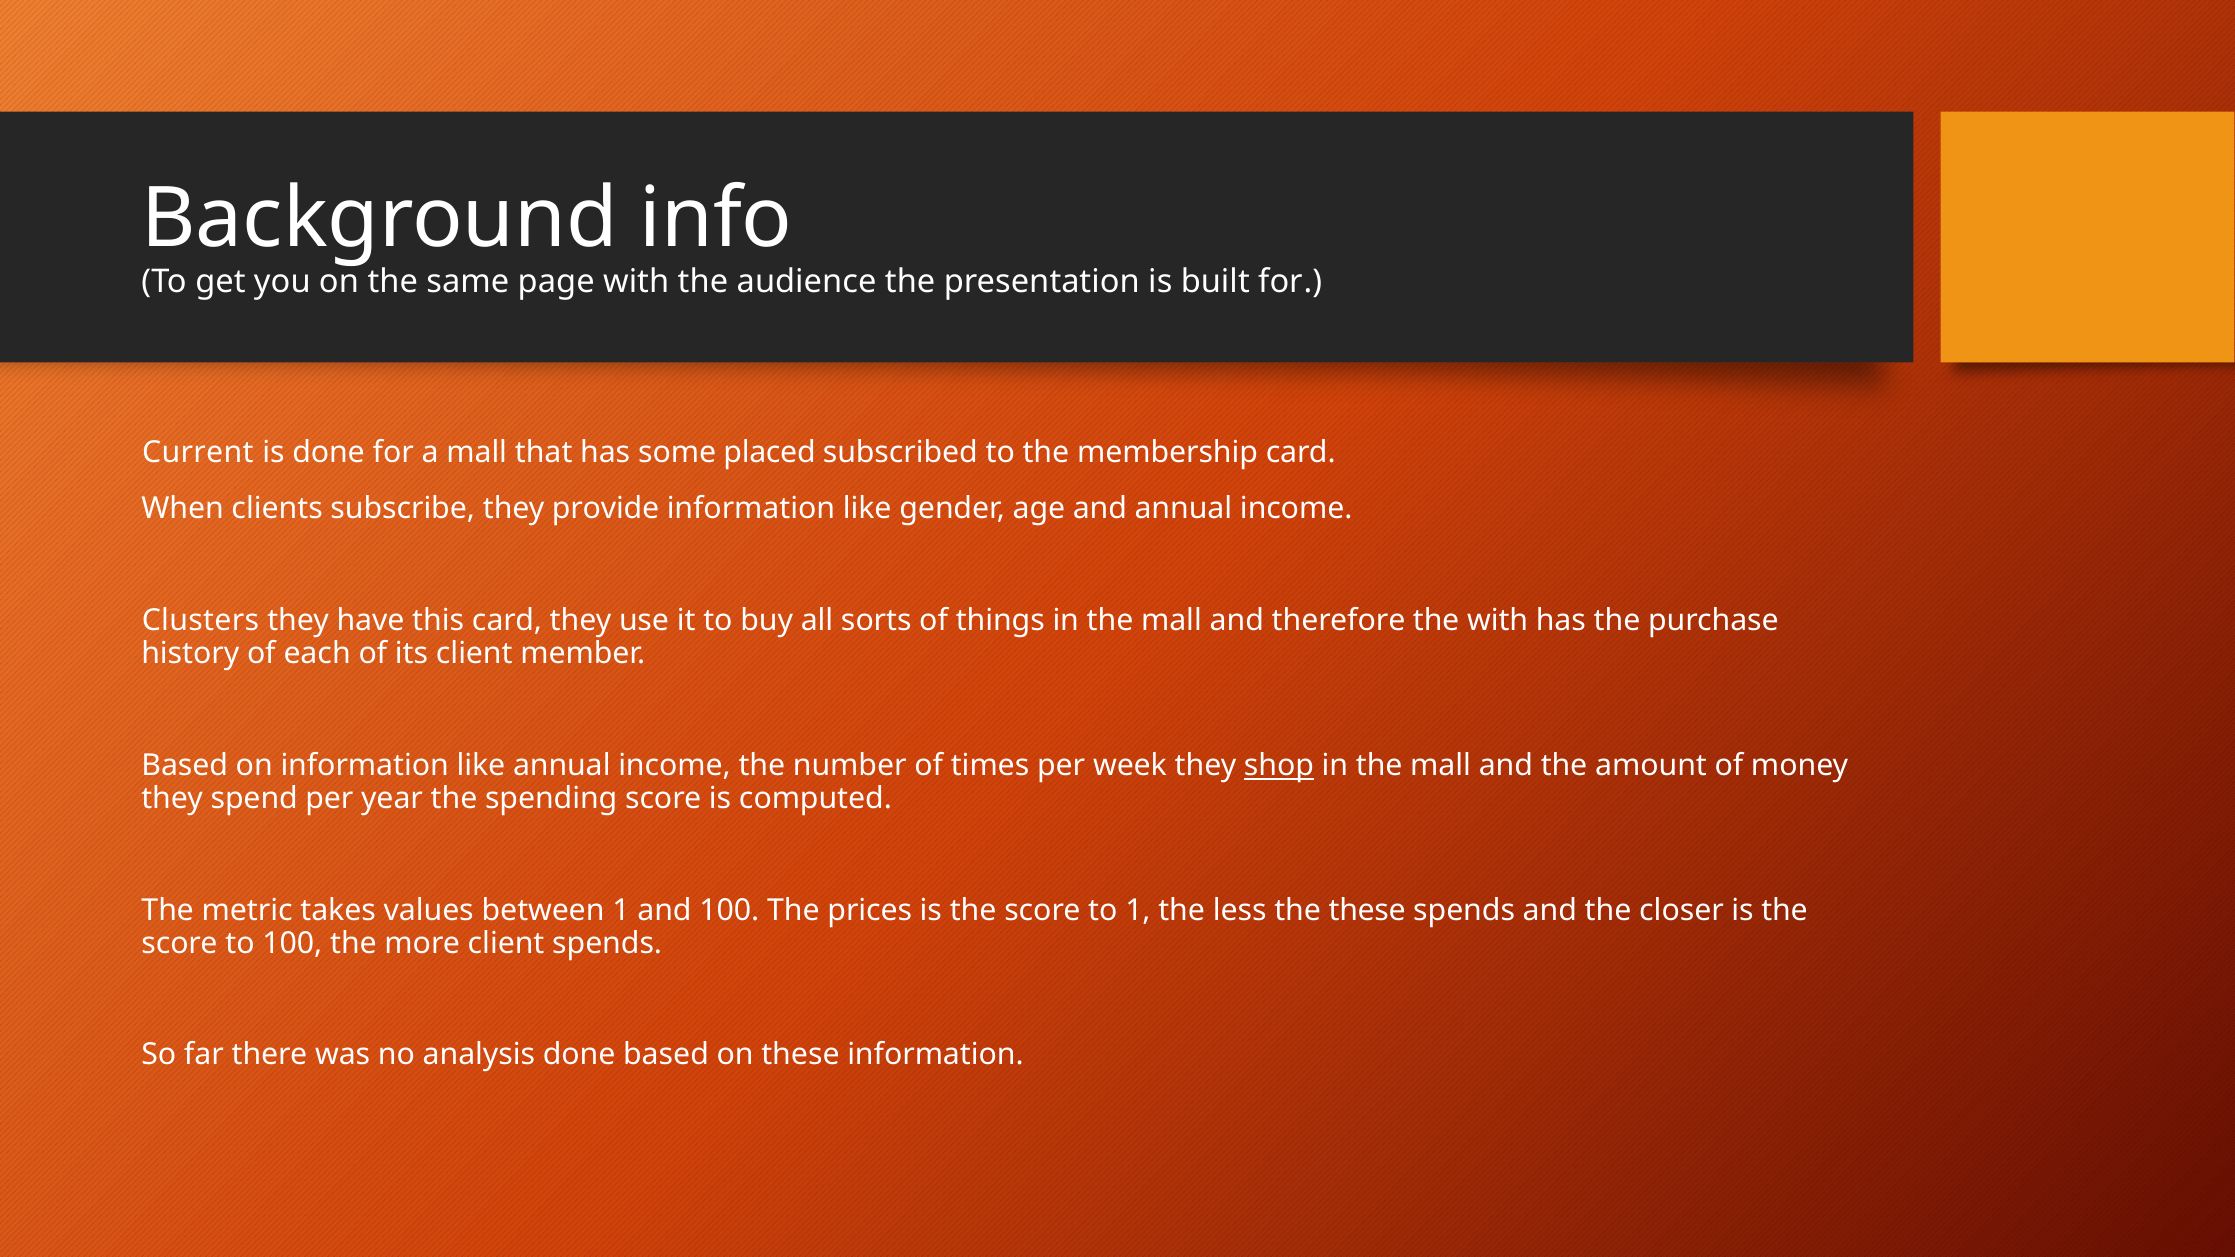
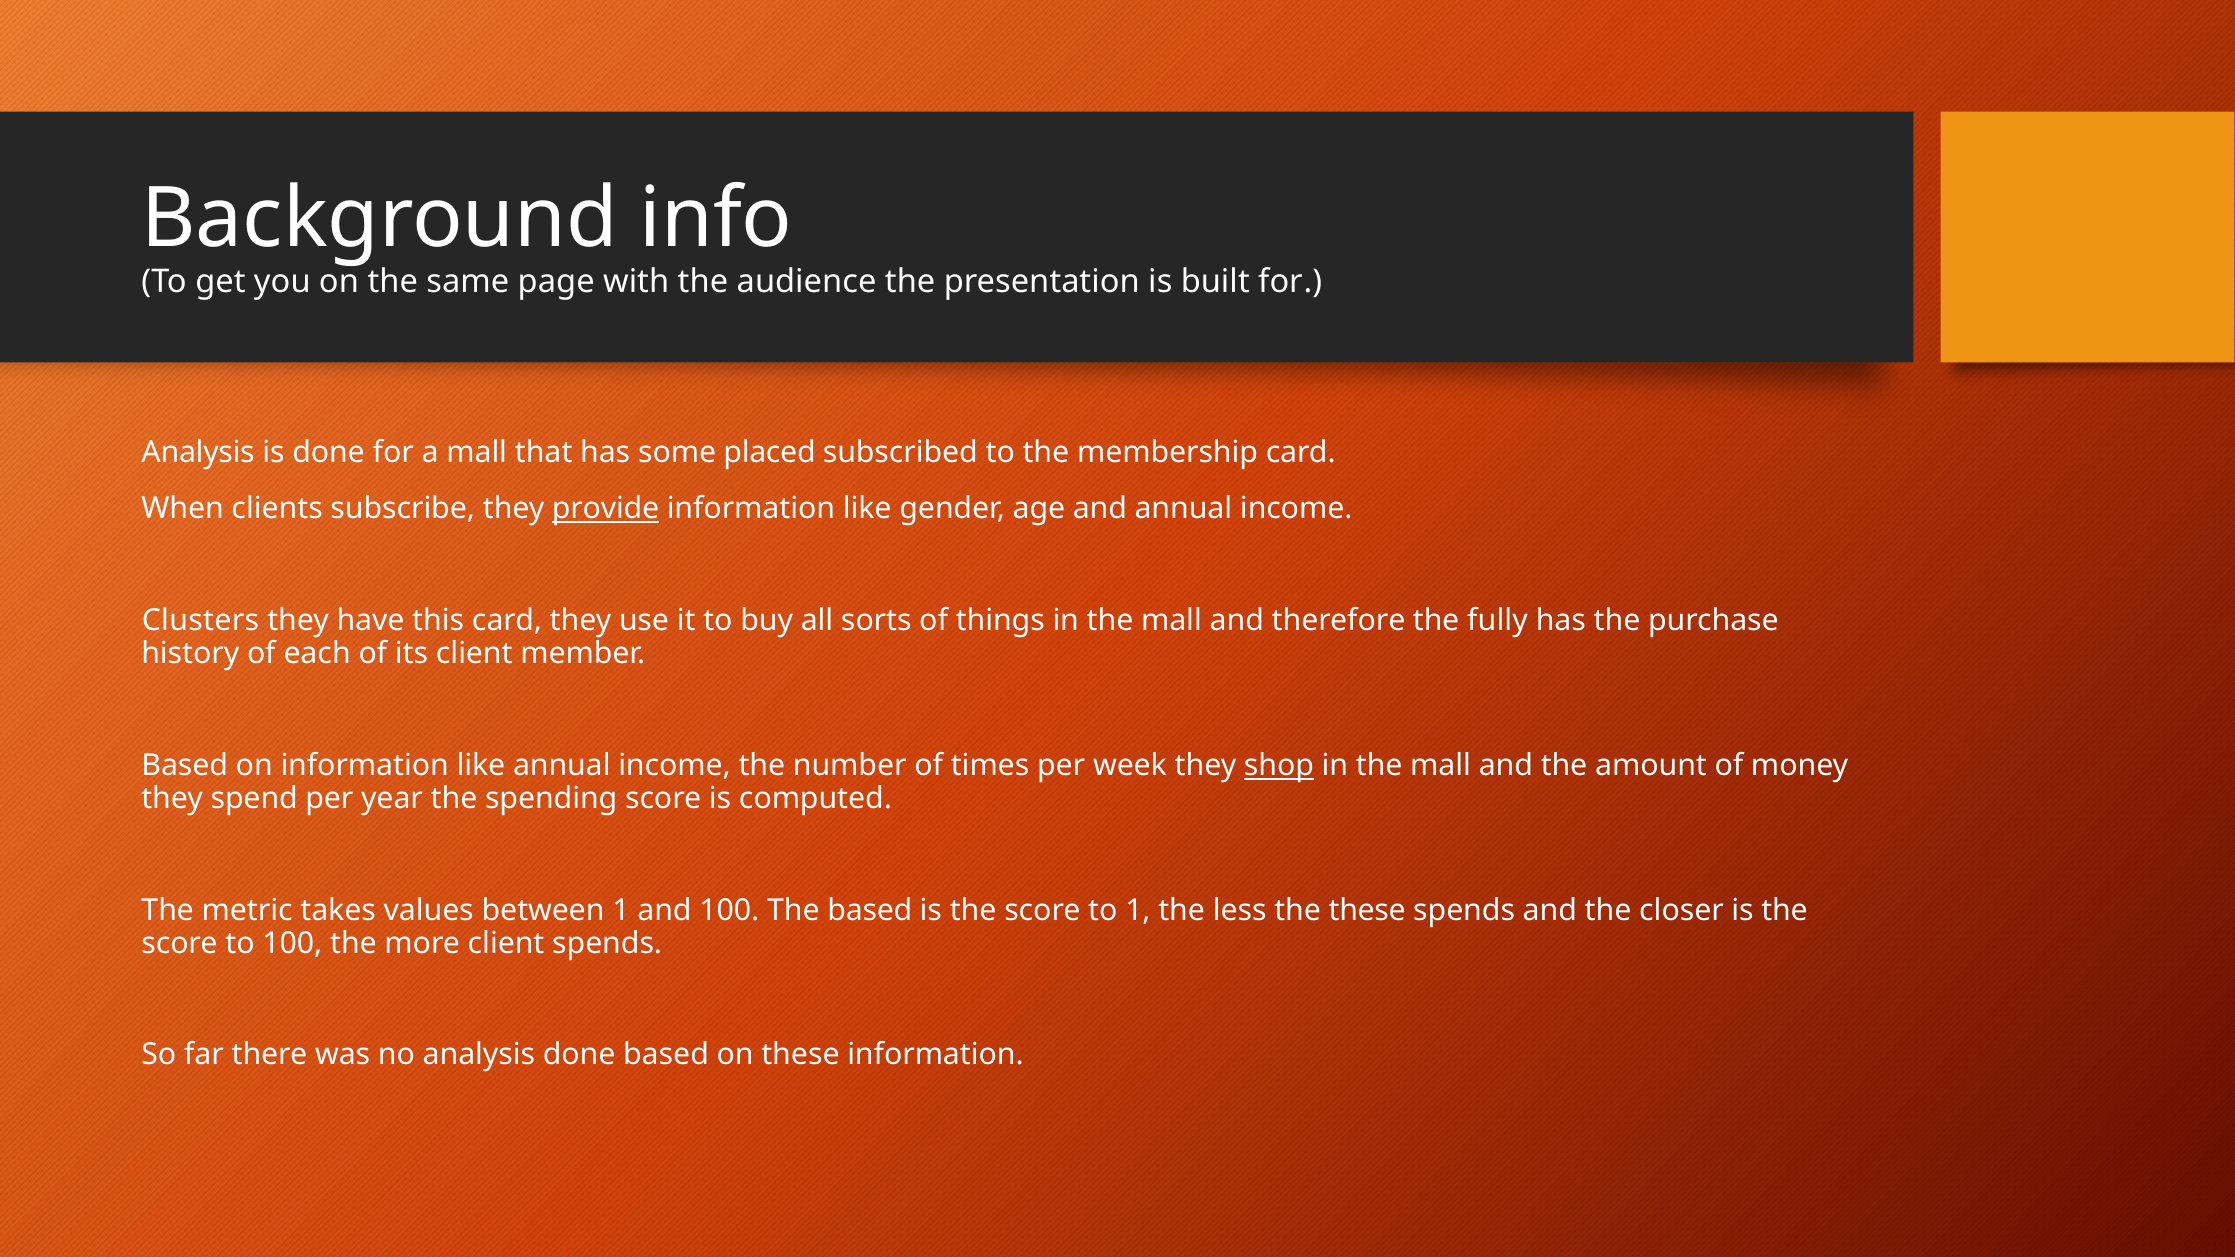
Current: Current -> Analysis (198, 453)
provide underline: none -> present (606, 509)
the with: with -> fully (1498, 621)
The prices: prices -> based (870, 910)
